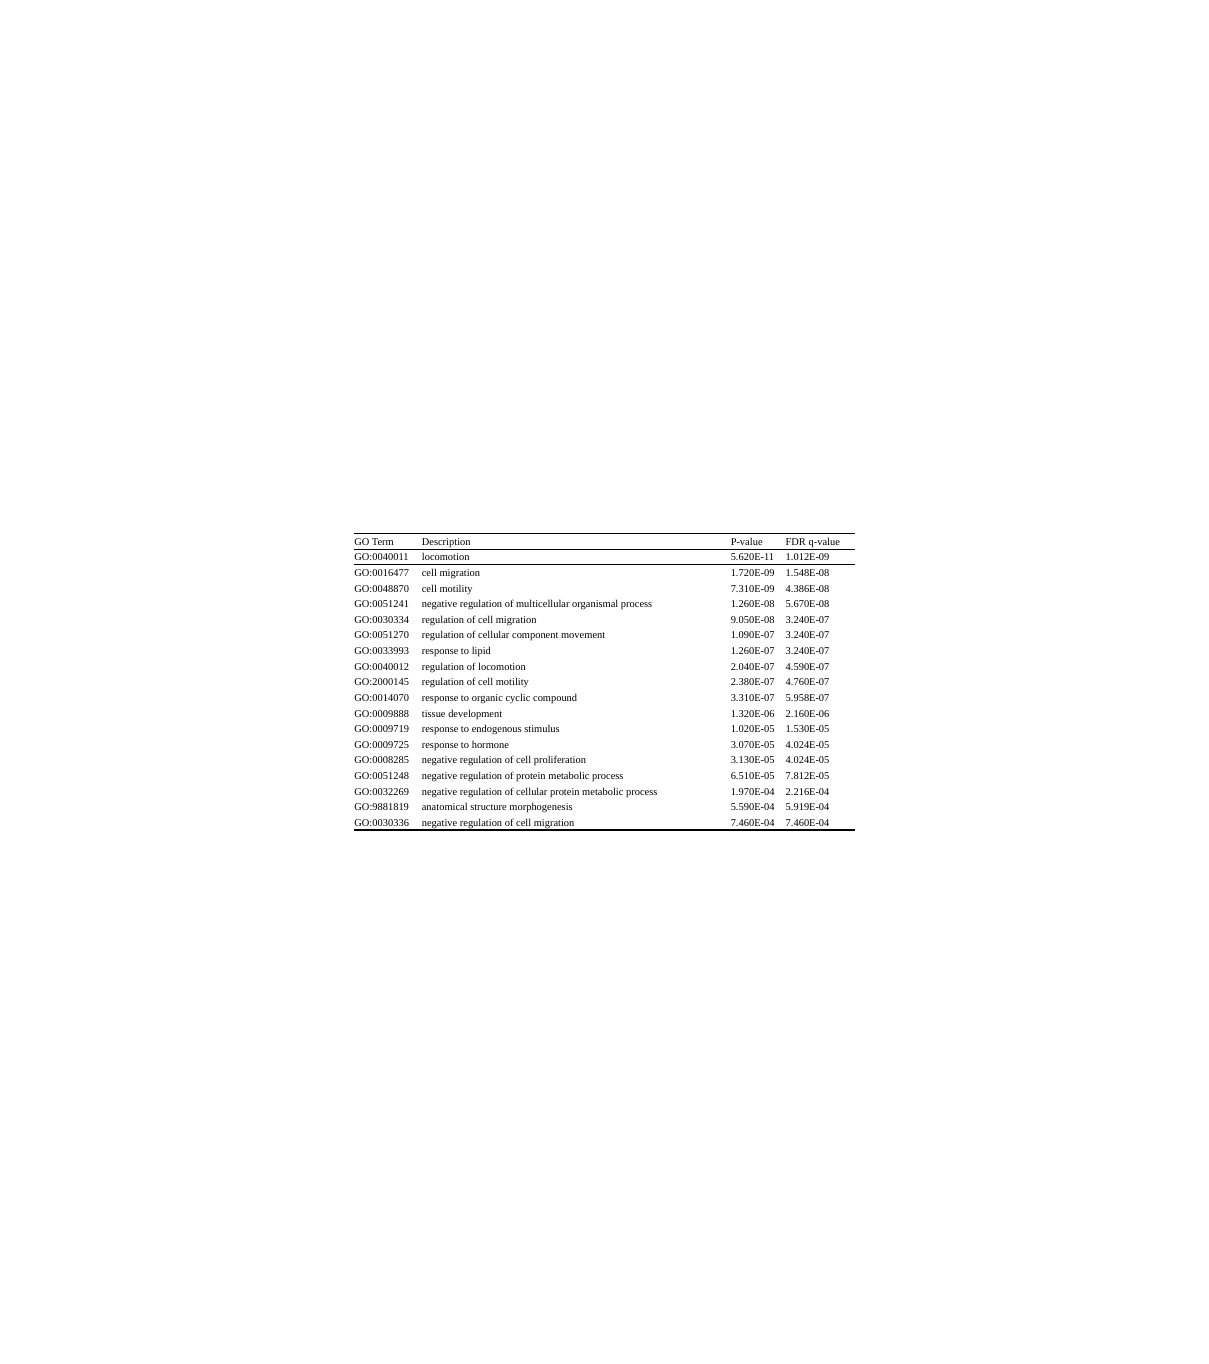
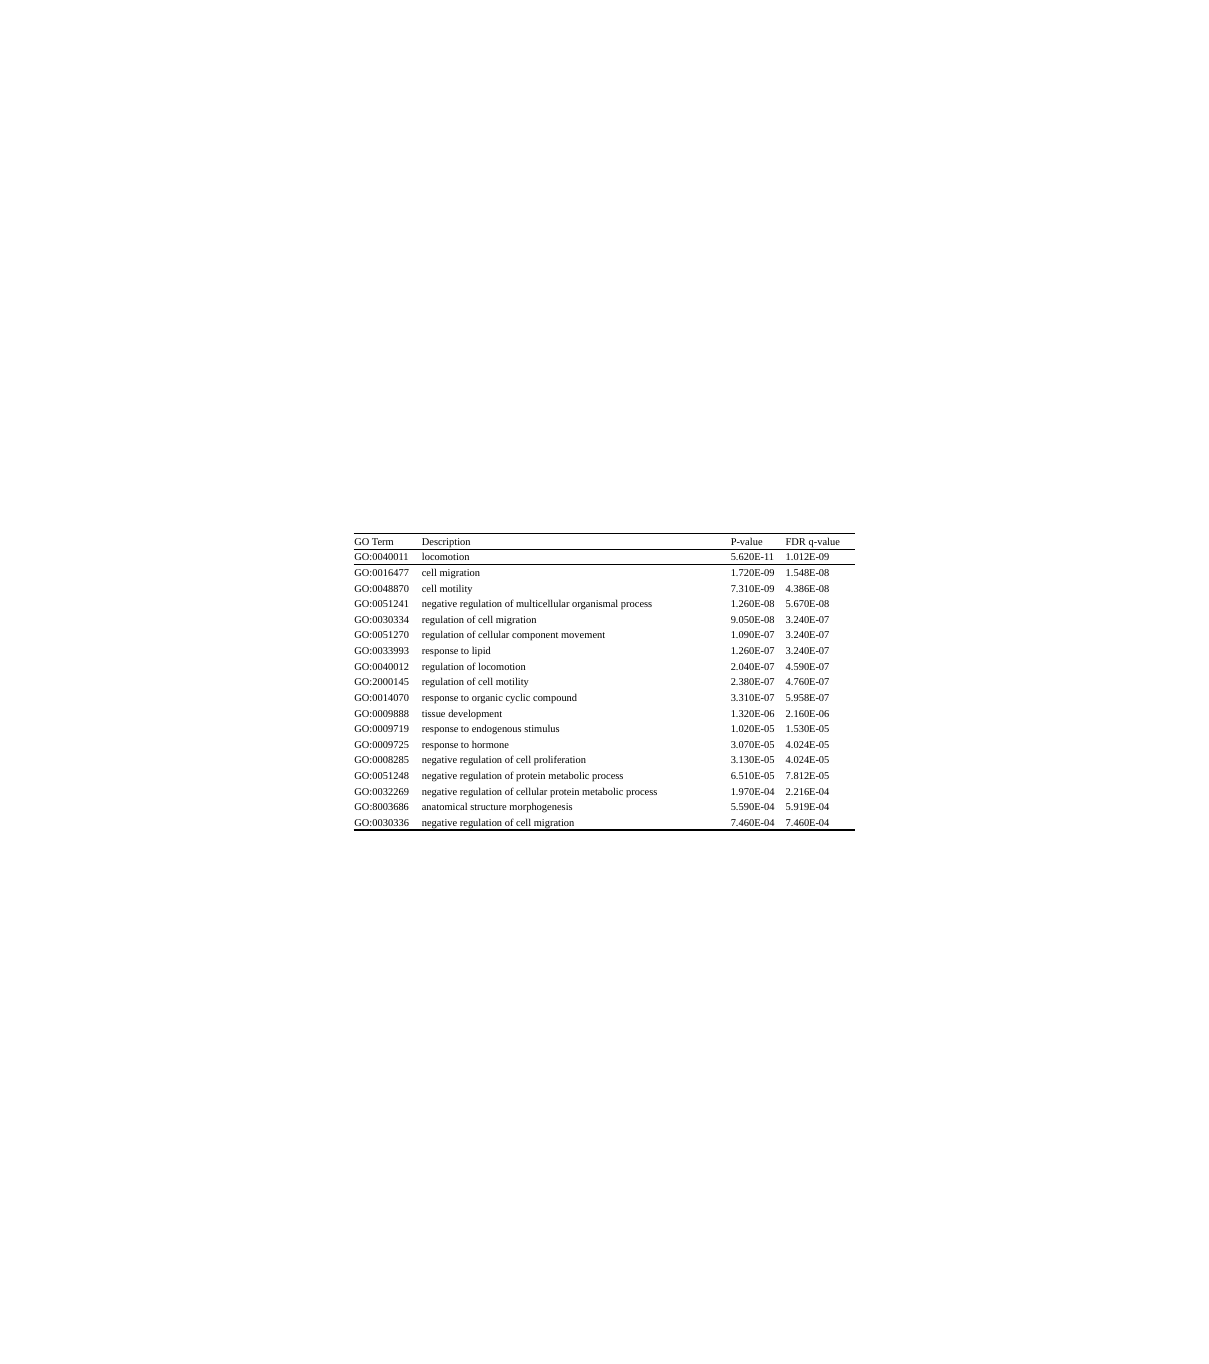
GO:9881819: GO:9881819 -> GO:8003686 (382, 808)
